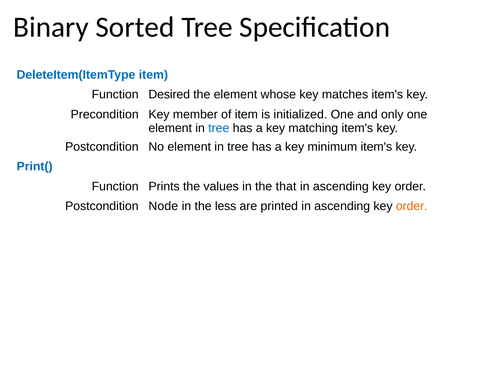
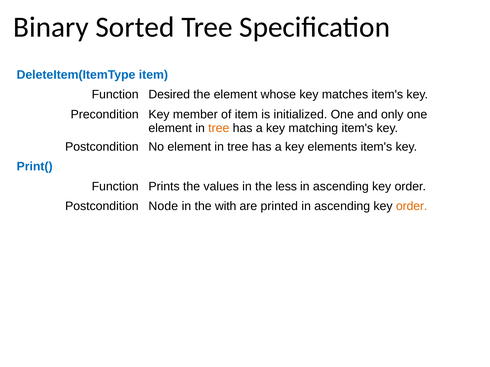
tree colour: blue -> orange (219, 128)
minimum: minimum -> elements (332, 147)
that: that -> less (286, 187)
less: less -> with (226, 207)
